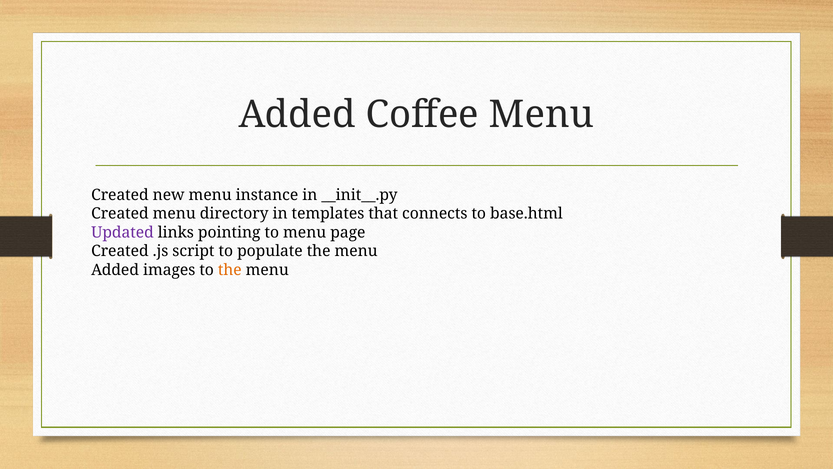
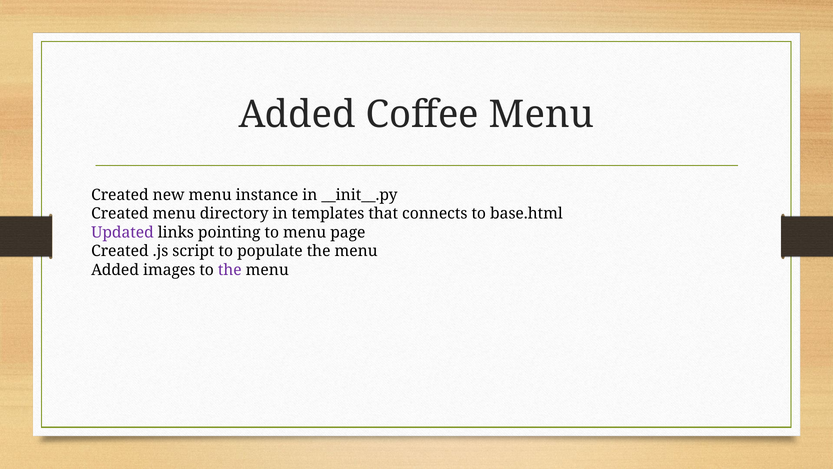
the colour: orange -> purple (230, 270)
